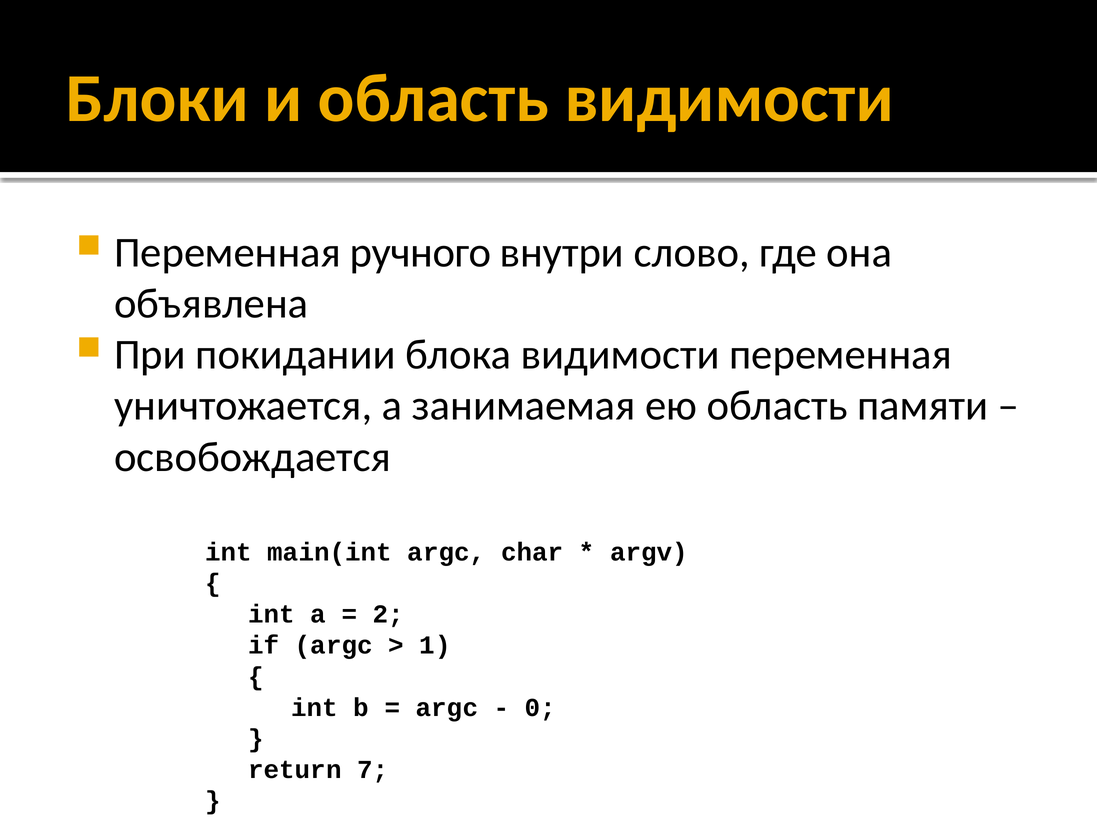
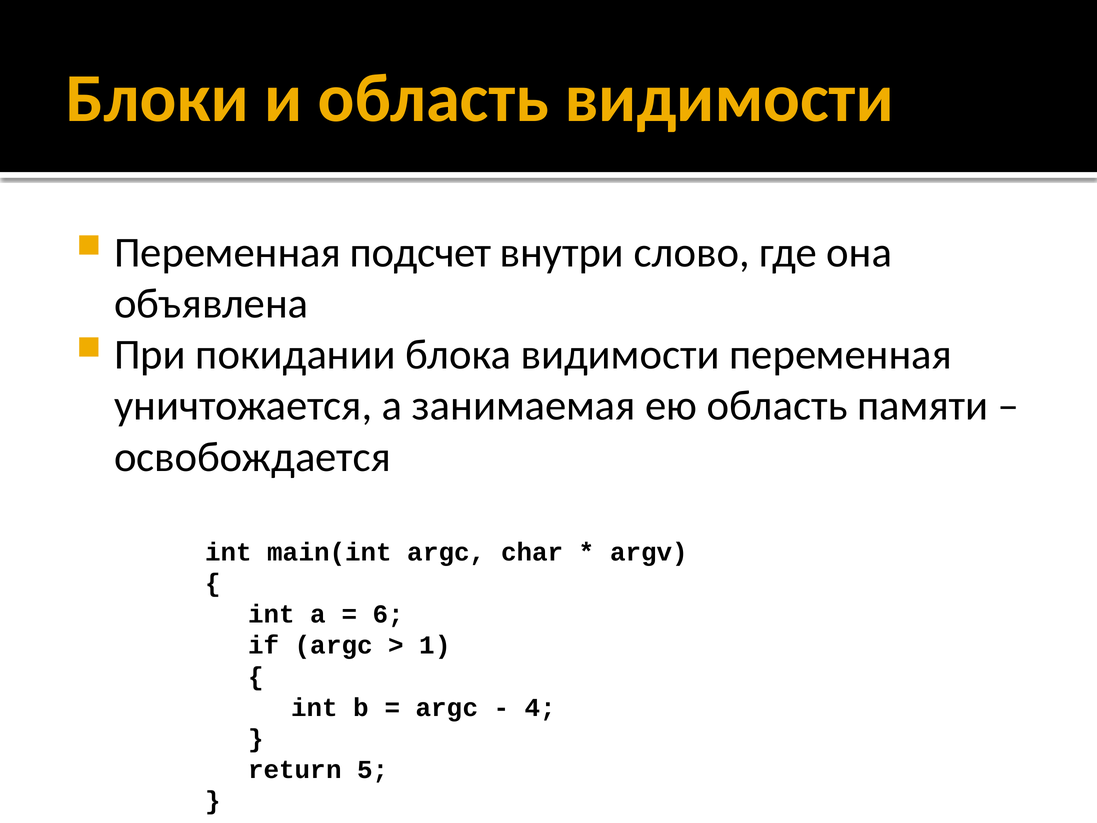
ручного: ручного -> подсчет (421, 252)
2: 2 -> 6 (388, 614)
0: 0 -> 4 (540, 707)
7: 7 -> 5 (373, 770)
